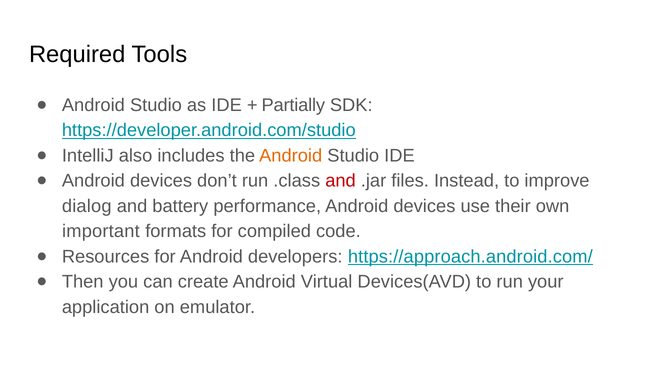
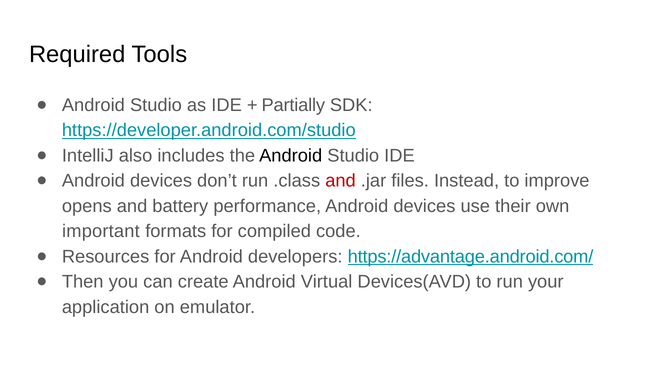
Android colour: orange -> black (291, 156)
dialog: dialog -> opens (87, 206)
https://approach.android.com/: https://approach.android.com/ -> https://advantage.android.com/ (470, 257)
